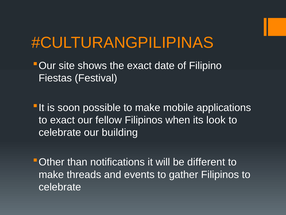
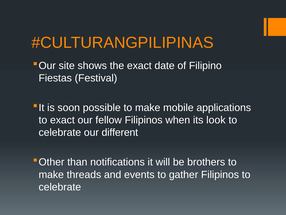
building: building -> different (120, 132)
different: different -> brothers (206, 162)
